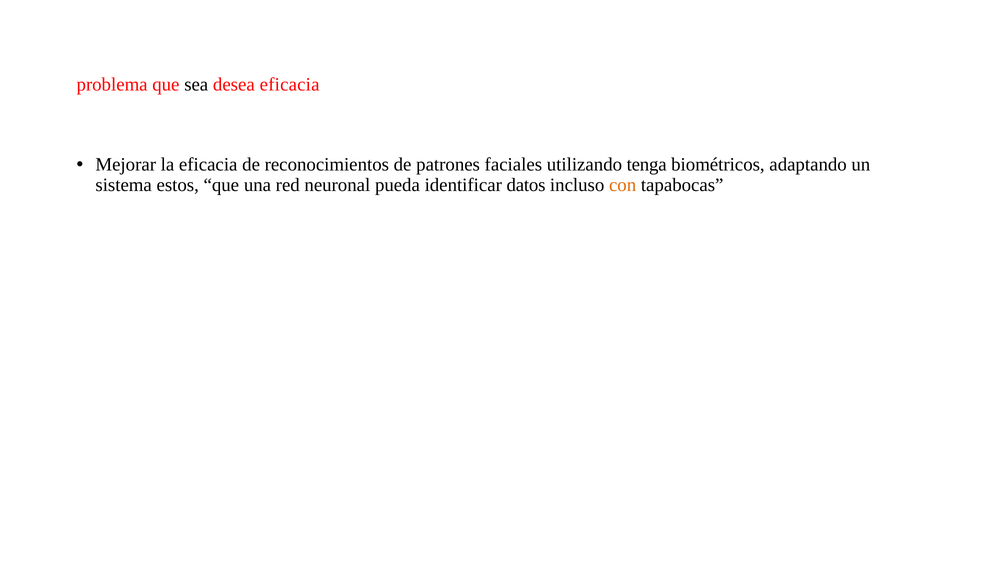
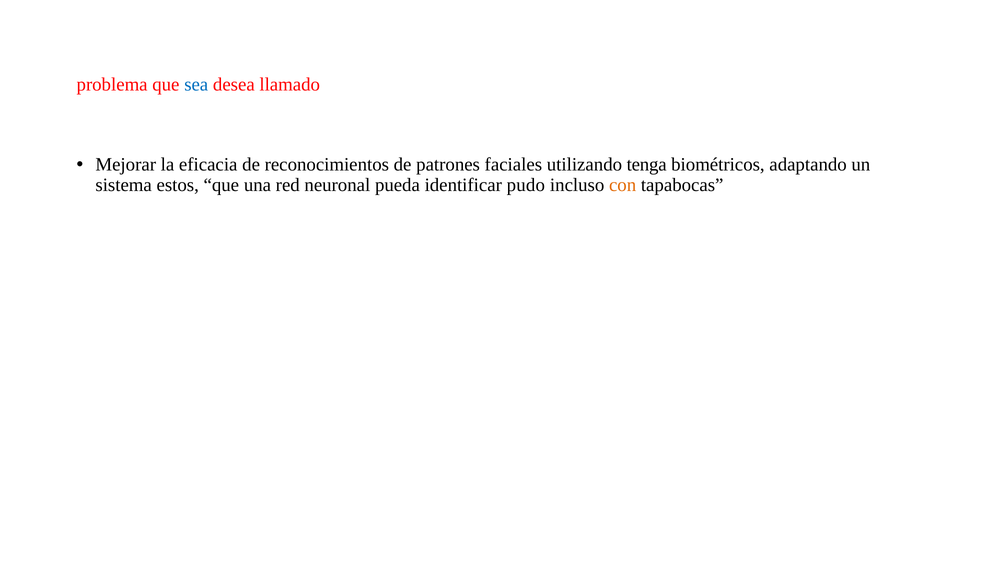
sea colour: black -> blue (196, 85)
desea eficacia: eficacia -> llamado (290, 85)
datos: datos -> pudo (526, 185)
